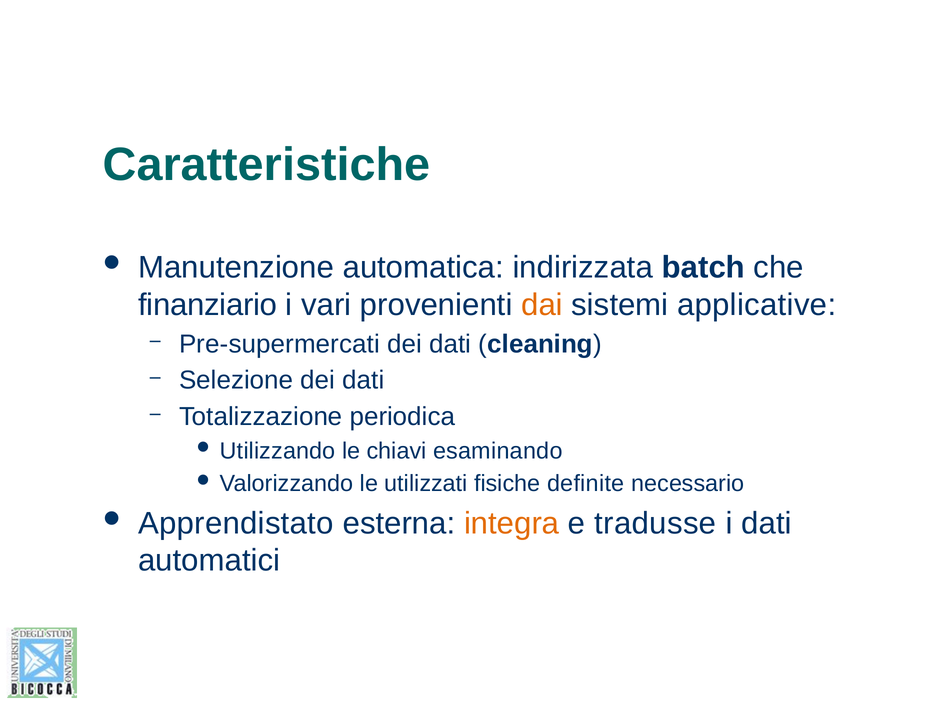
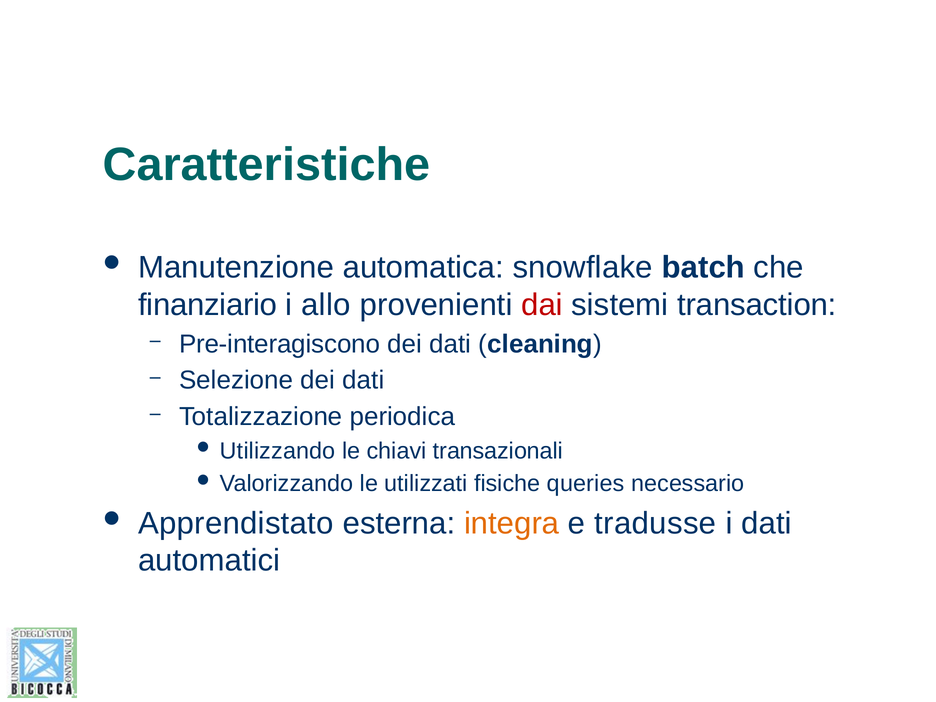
indirizzata: indirizzata -> snowflake (583, 267)
vari: vari -> allo (326, 305)
dai colour: orange -> red (542, 305)
applicative: applicative -> transaction (757, 305)
Pre-supermercati: Pre-supermercati -> Pre-interagiscono (280, 344)
esaminando: esaminando -> transazionali (498, 451)
definite: definite -> queries (586, 484)
